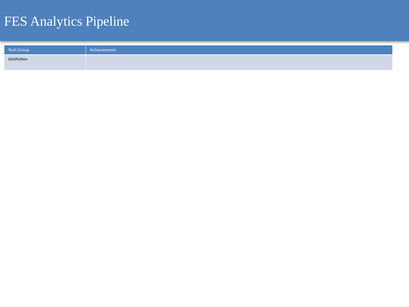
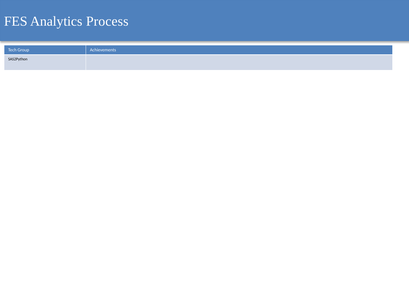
Pipeline: Pipeline -> Process (107, 21)
